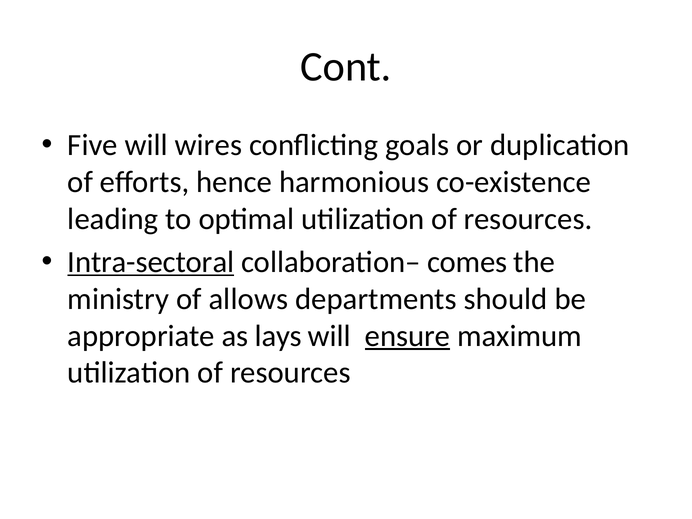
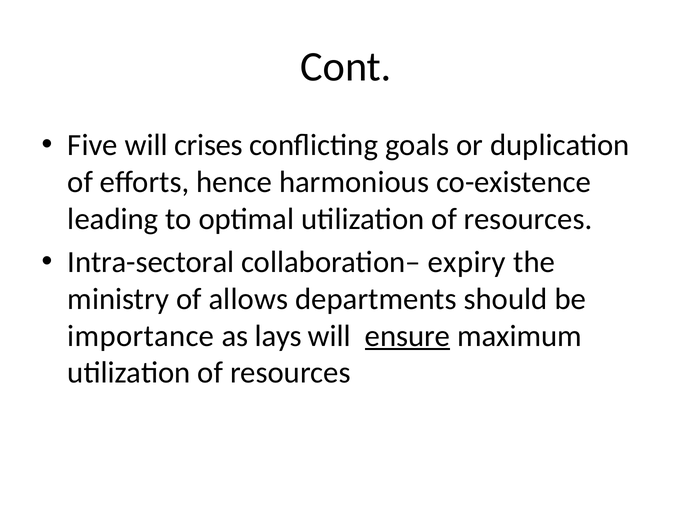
wires: wires -> crises (209, 145)
Intra-sectoral underline: present -> none (151, 262)
comes: comes -> expiry (467, 262)
appropriate: appropriate -> importance (141, 336)
